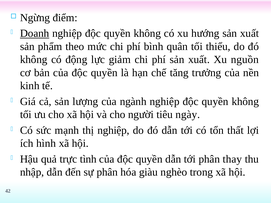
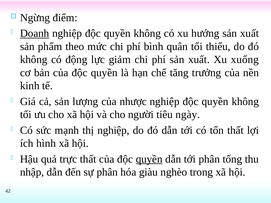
nguồn: nguồn -> xuống (245, 60)
ngành: ngành -> nhược (133, 102)
trực tình: tình -> thất (88, 159)
quyền underline: none -> present (149, 159)
thay: thay -> tổng (232, 159)
